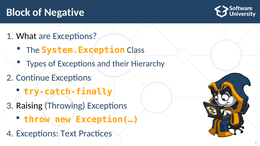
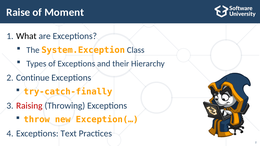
Block: Block -> Raise (18, 12)
Negative: Negative -> Moment (64, 12)
Raising colour: black -> red (29, 106)
